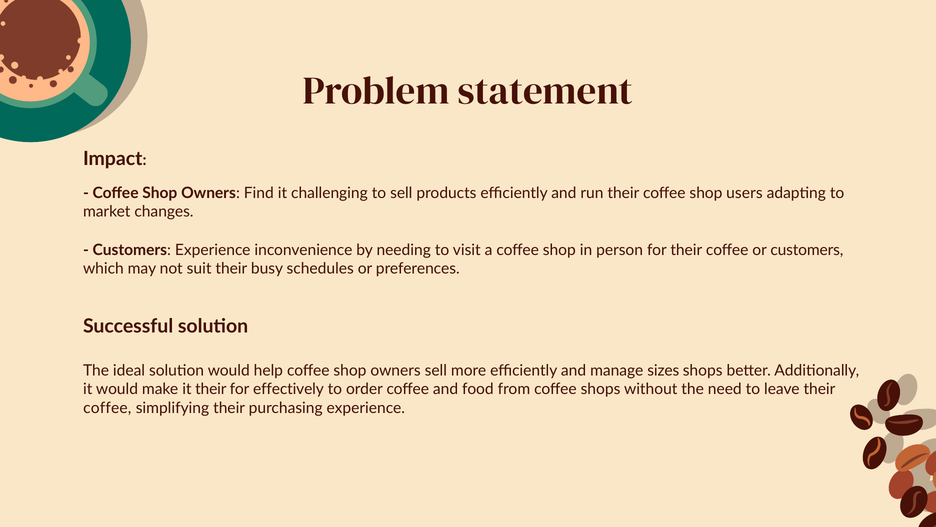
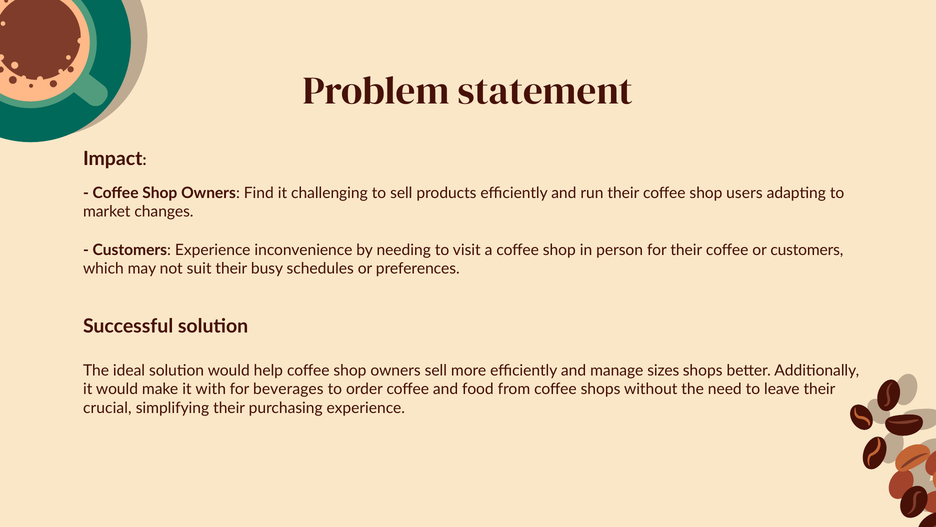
it their: their -> with (211, 389)
effectively: effectively -> beverages (288, 389)
coffee: coffee -> crucial (107, 408)
